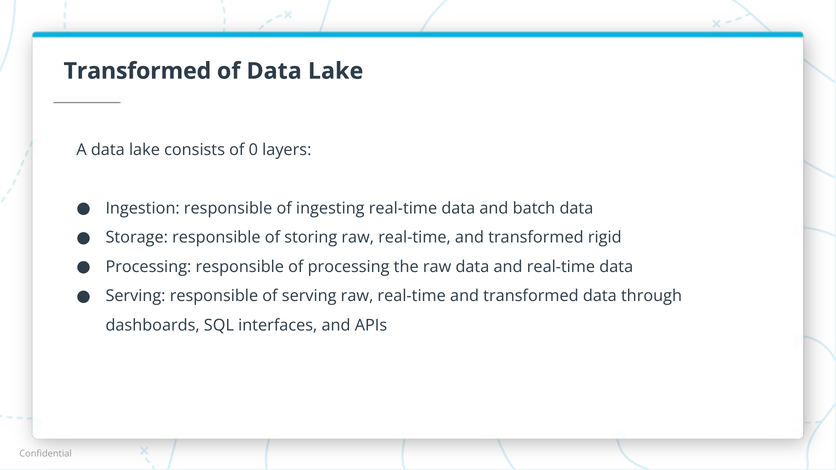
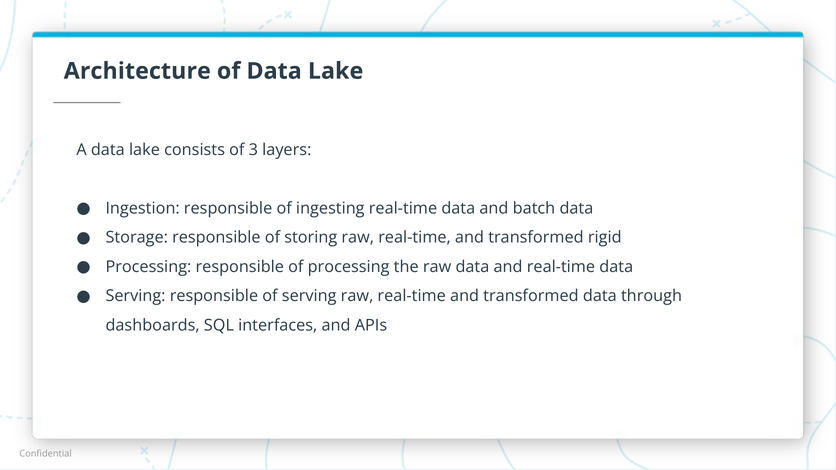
Transformed: Transformed -> Architecture (137, 71)
0: 0 -> 3 (253, 150)
